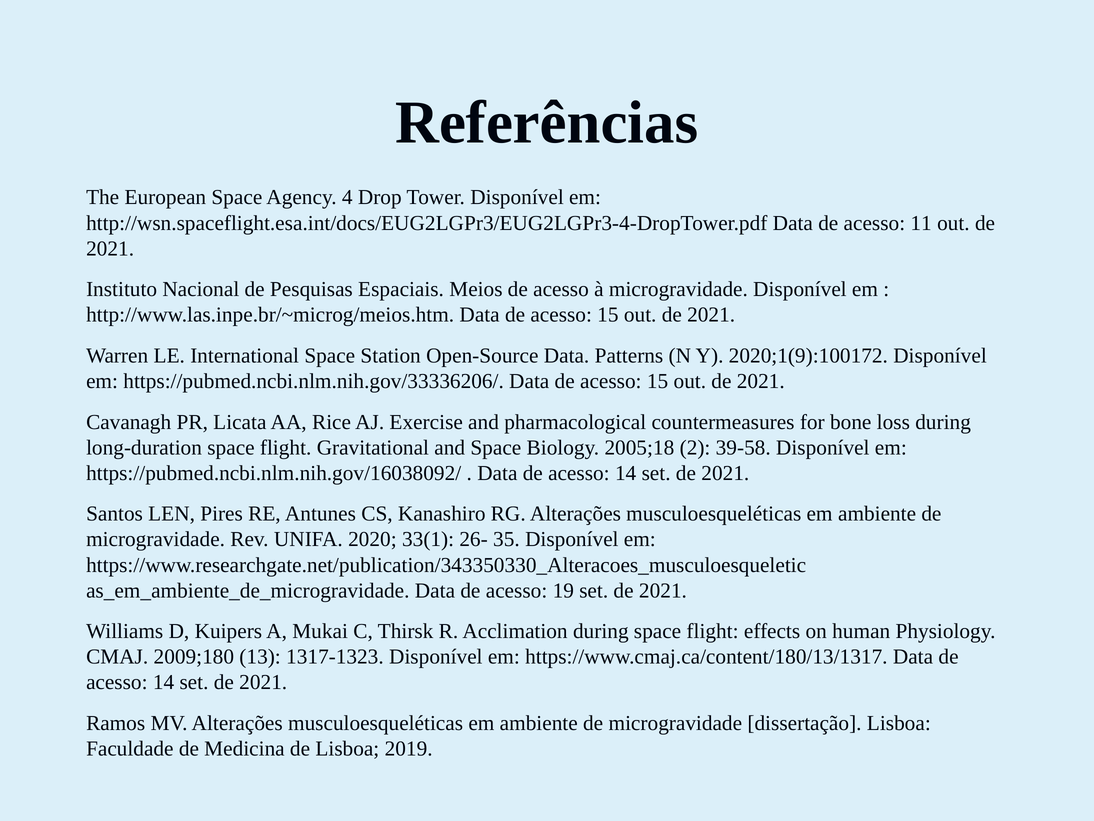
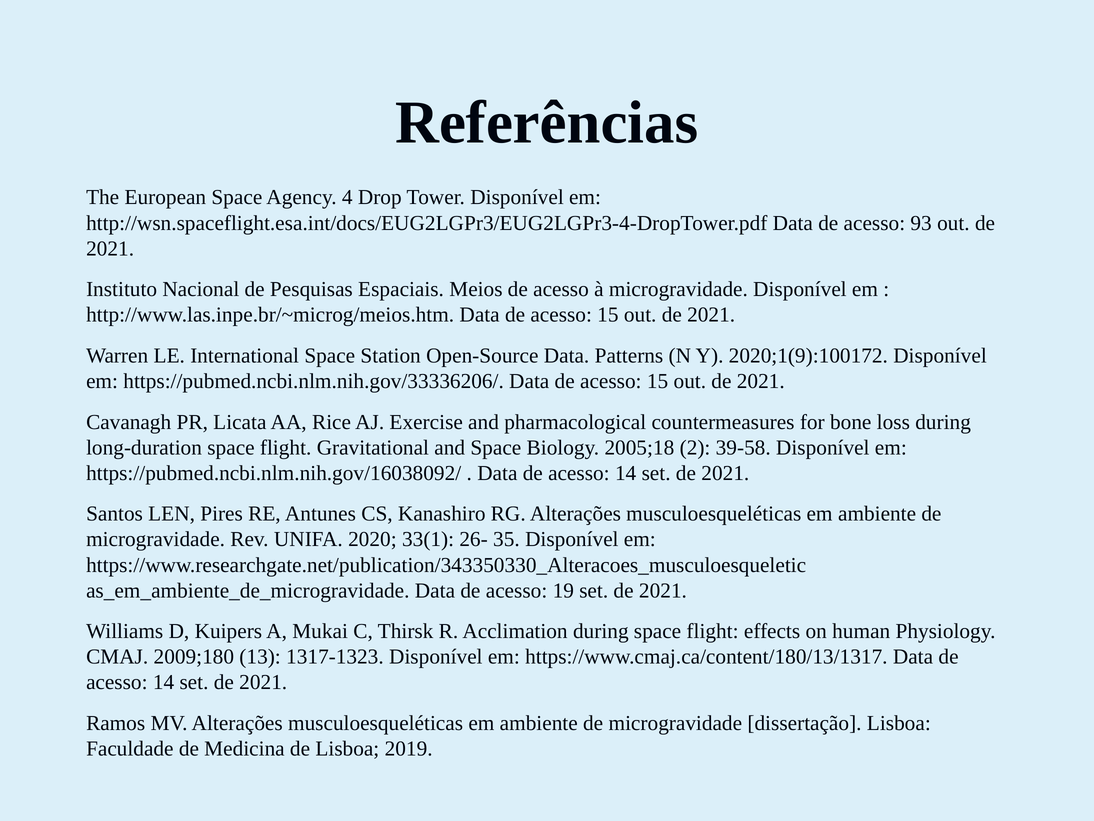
11: 11 -> 93 (921, 223)
